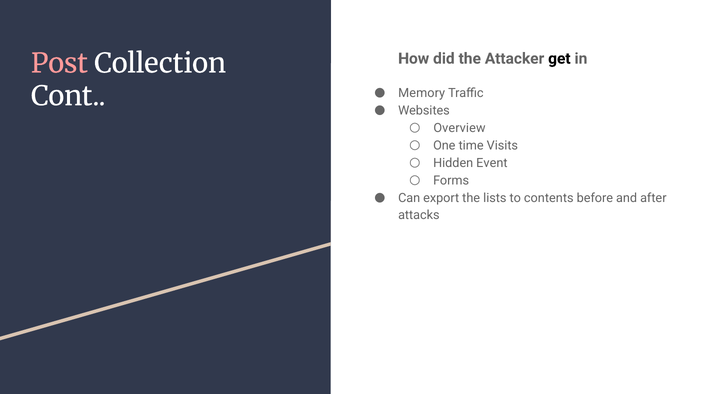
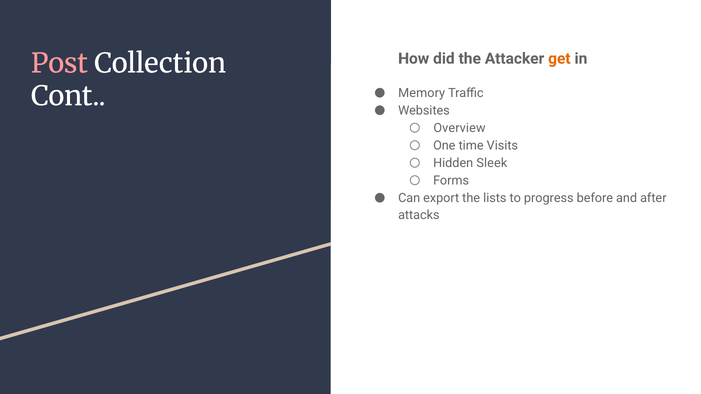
get colour: black -> orange (559, 59)
Event: Event -> Sleek (492, 163)
contents: contents -> progress (549, 198)
